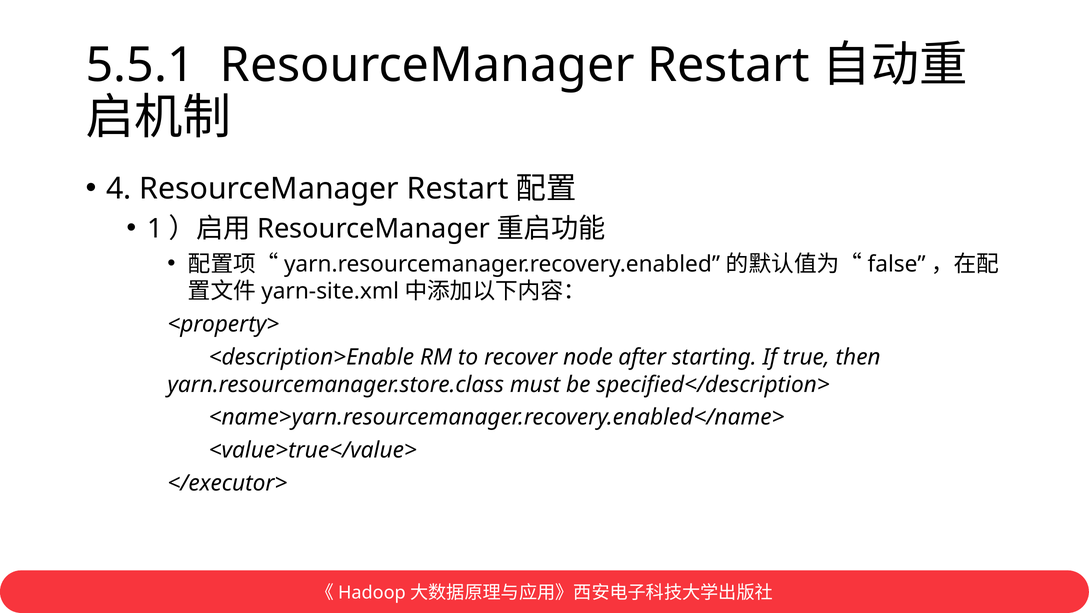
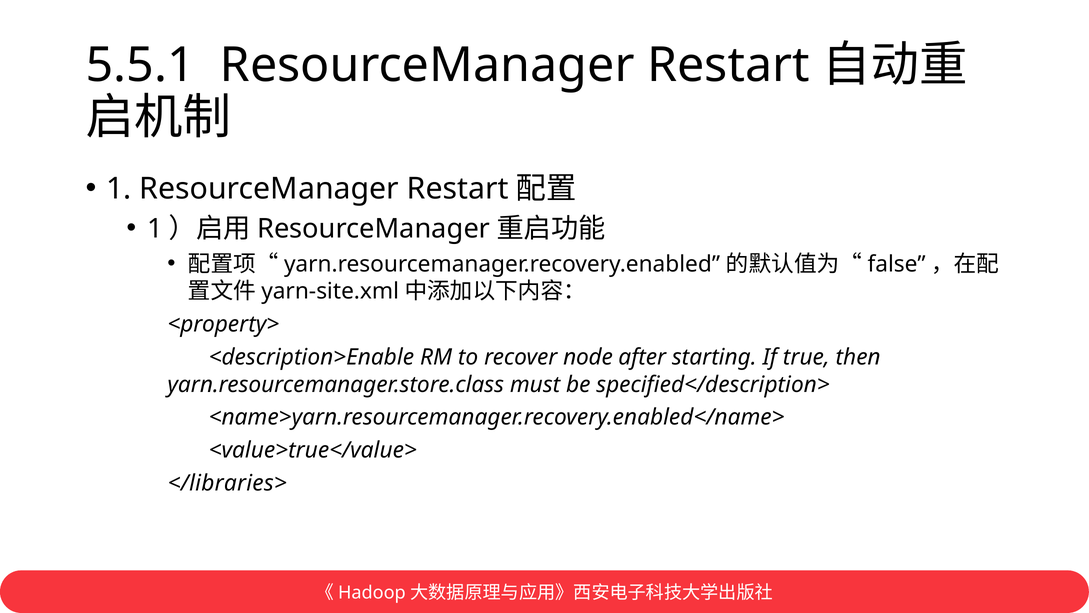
4: 4 -> 1 (119, 189)
</executor>: </executor> -> </libraries> (227, 483)
